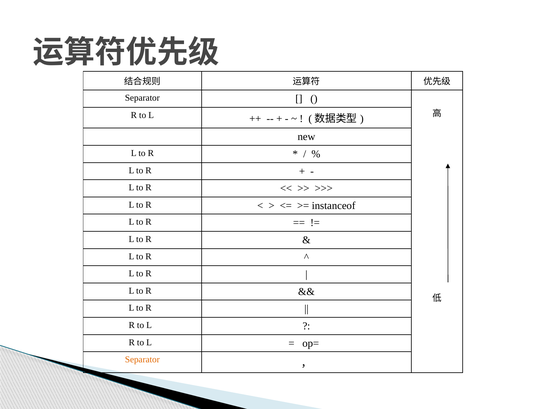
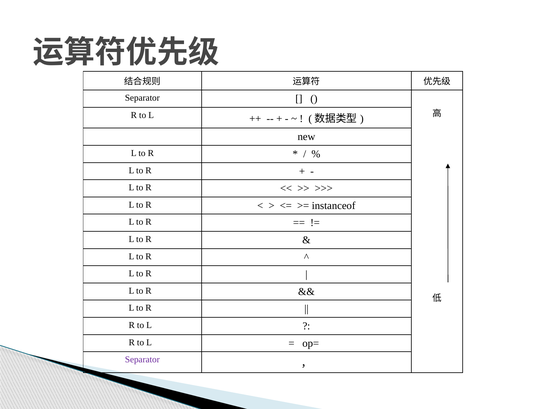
Separator colour: orange -> purple (142, 360)
